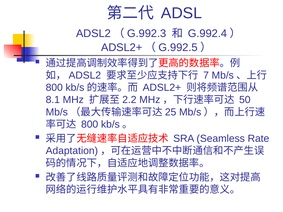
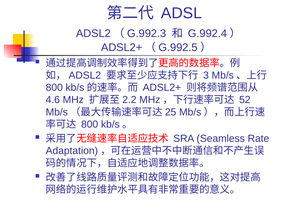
7: 7 -> 3 (206, 75)
8.1: 8.1 -> 4.6 (53, 100)
50: 50 -> 52 (245, 100)
